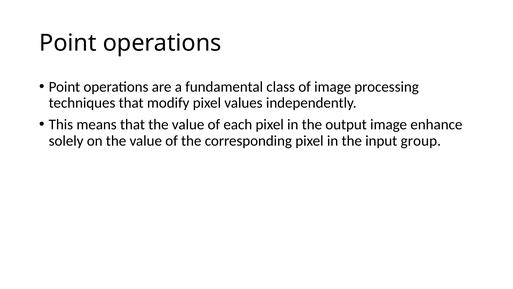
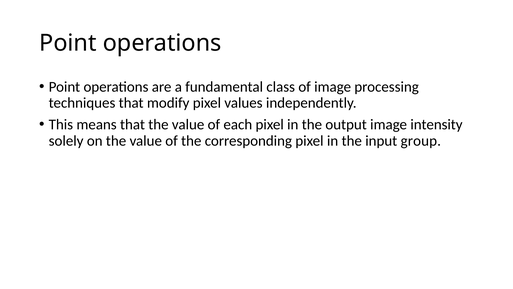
enhance: enhance -> intensity (436, 124)
